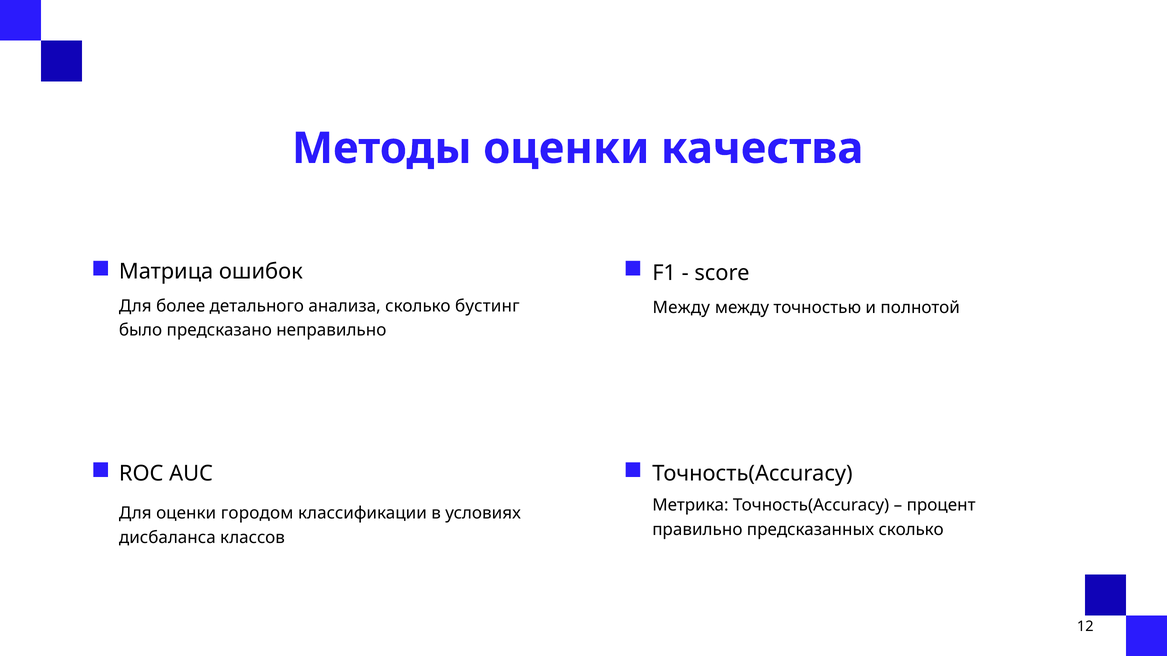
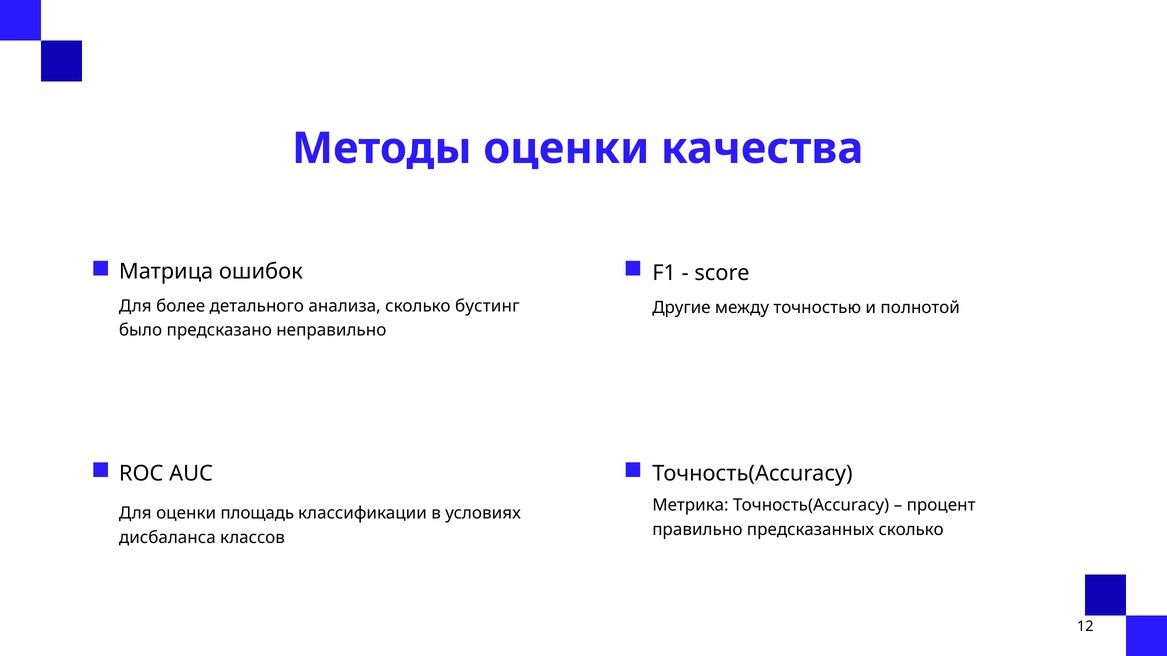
Между: Между -> Другие (681, 308)
городом: городом -> площадь (257, 513)
